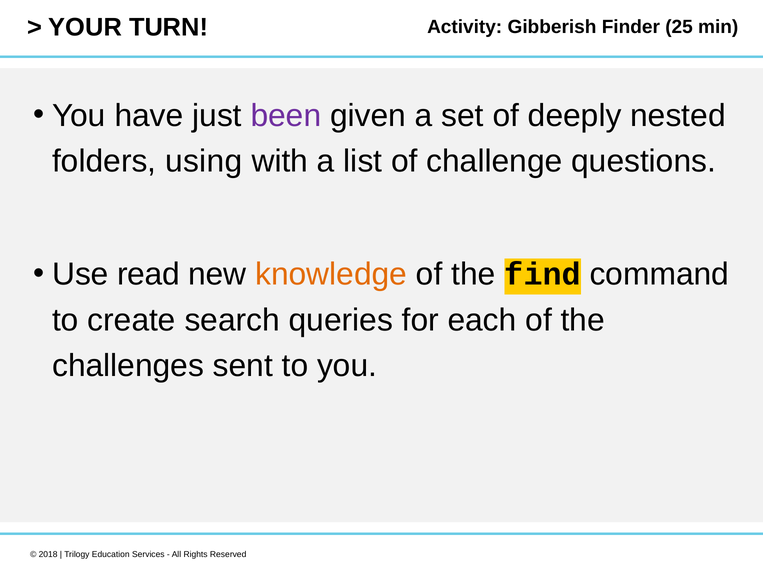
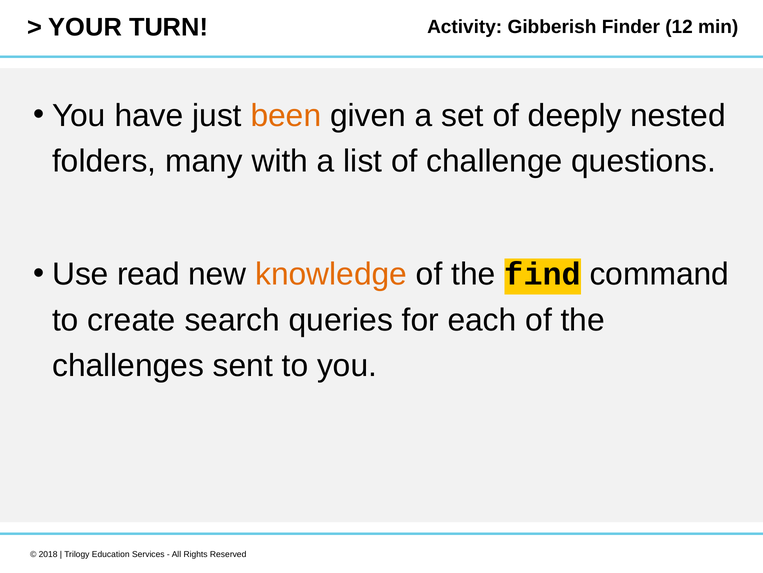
25: 25 -> 12 (679, 27)
been colour: purple -> orange (286, 115)
using: using -> many (204, 161)
